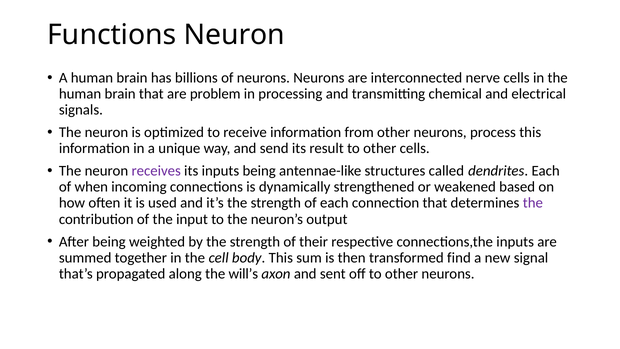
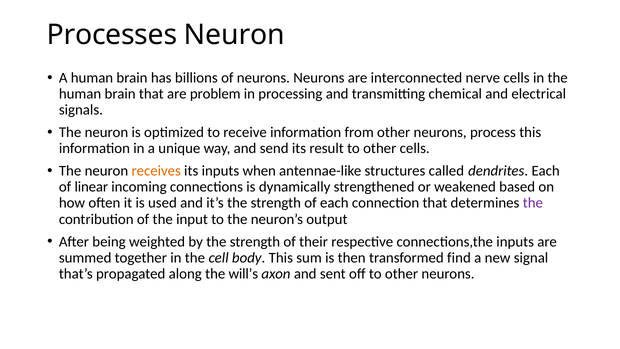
Functions: Functions -> Processes (112, 35)
receives colour: purple -> orange (156, 171)
inputs being: being -> when (259, 171)
when: when -> linear (91, 187)
